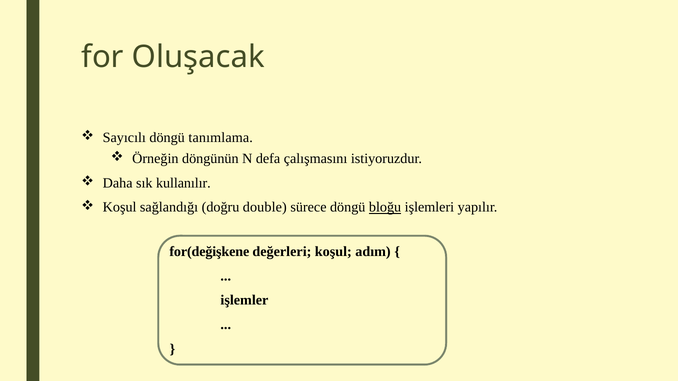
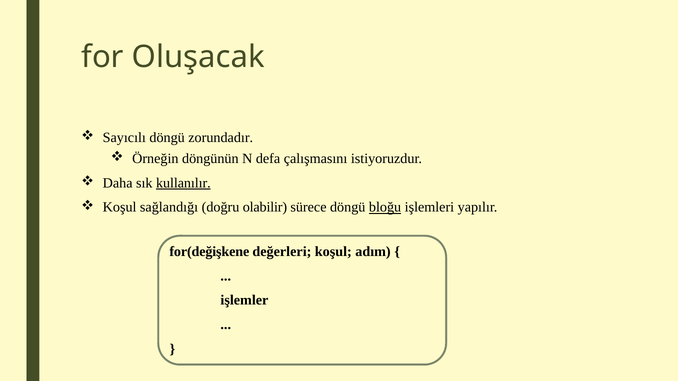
tanımlama: tanımlama -> zorundadır (221, 138)
kullanılır underline: none -> present (183, 183)
double: double -> olabilir (265, 207)
